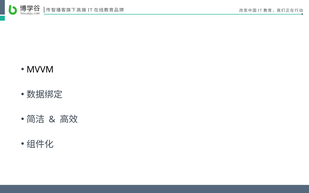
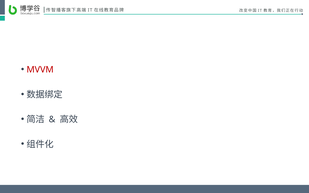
MVVM colour: black -> red (40, 70)
